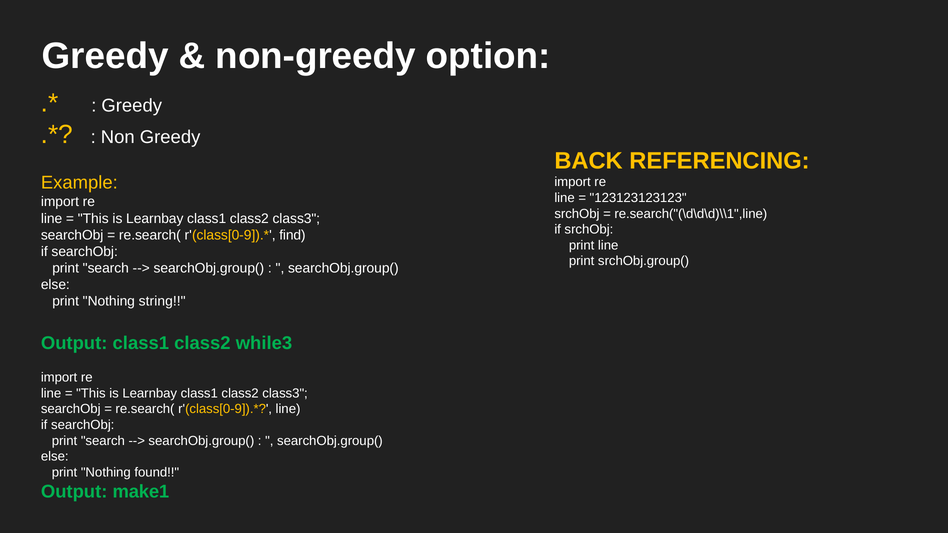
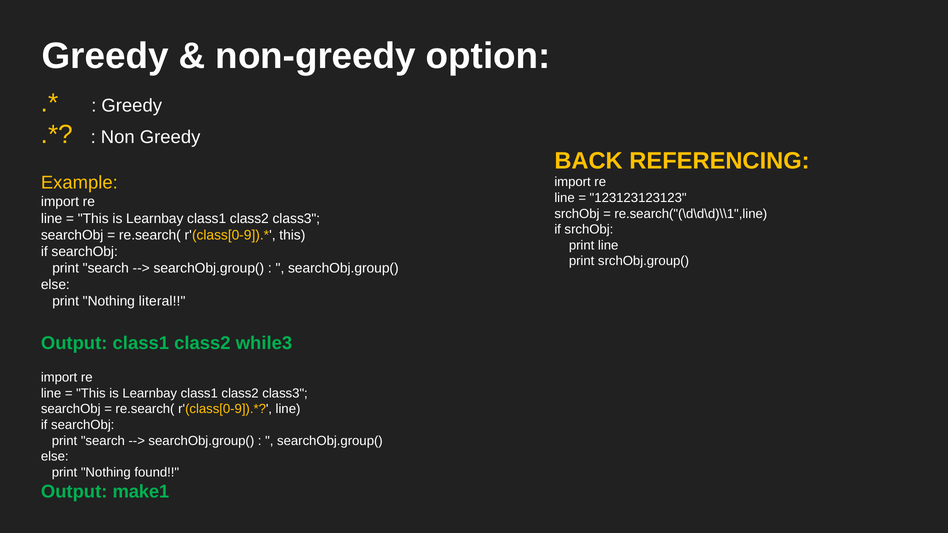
find: find -> this (292, 235)
string: string -> literal (162, 301)
